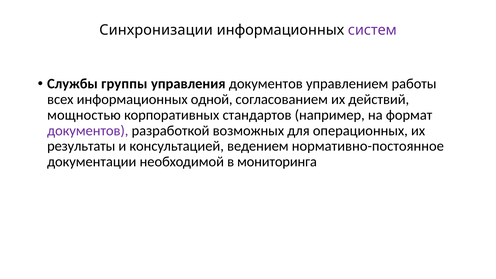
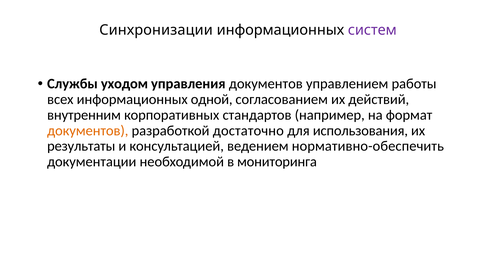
группы: группы -> уходом (124, 84)
мощностью: мощностью -> внутренним (84, 115)
документов colour: purple -> orange (88, 131)
возможных: возможных -> достаточно (248, 131)
операционных: операционных -> использования (360, 131)
нормативно-постоянное: нормативно-постоянное -> нормативно-обеспечить (368, 146)
